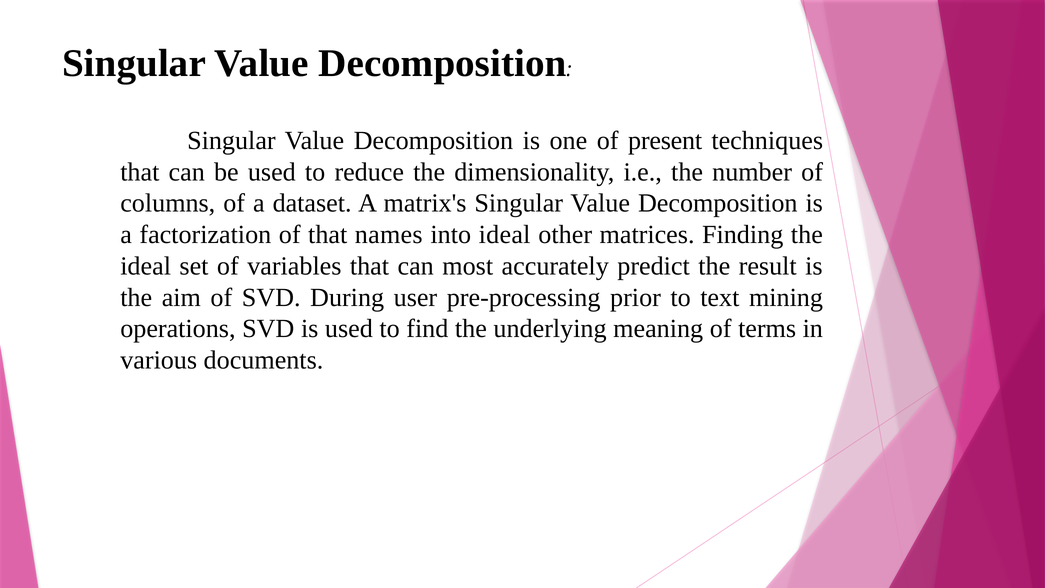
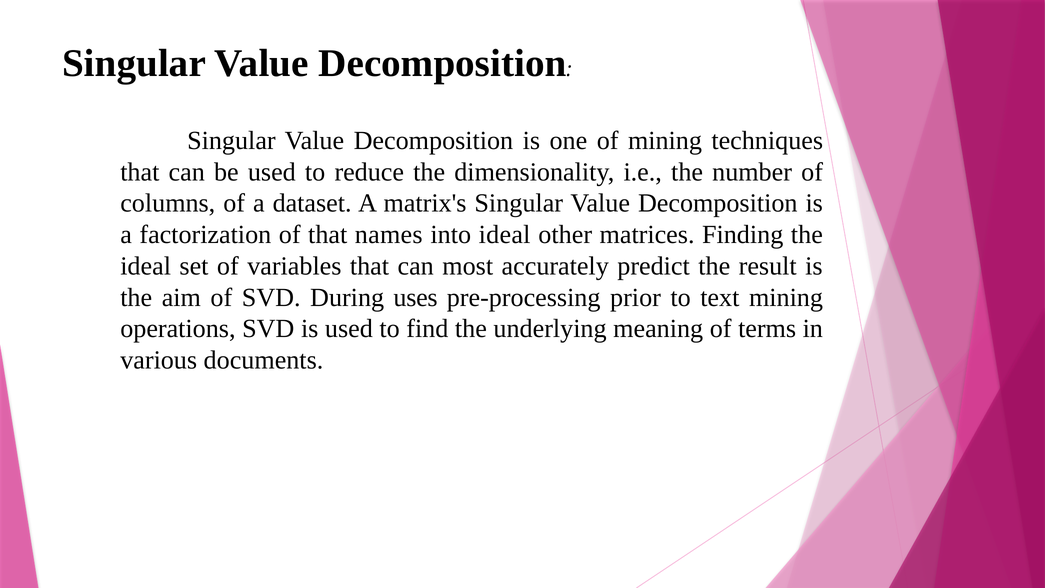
of present: present -> mining (665, 141)
user: user -> uses (416, 297)
